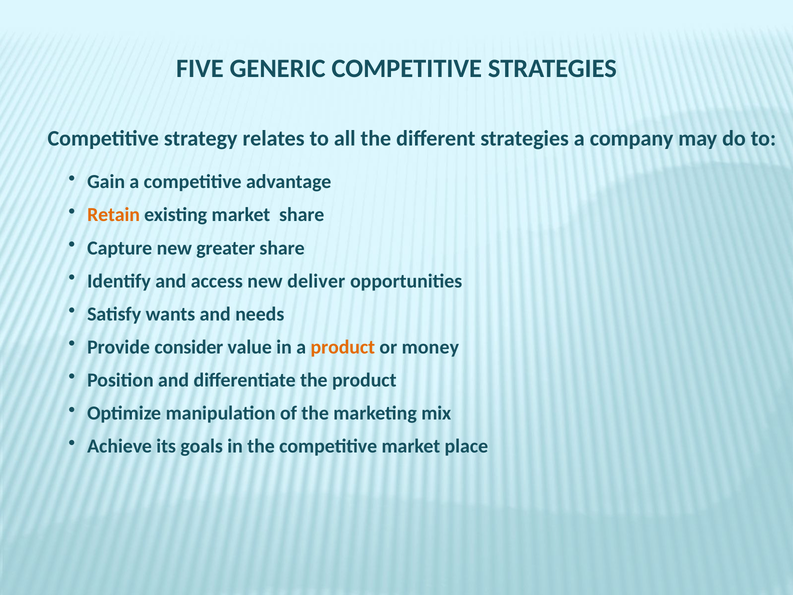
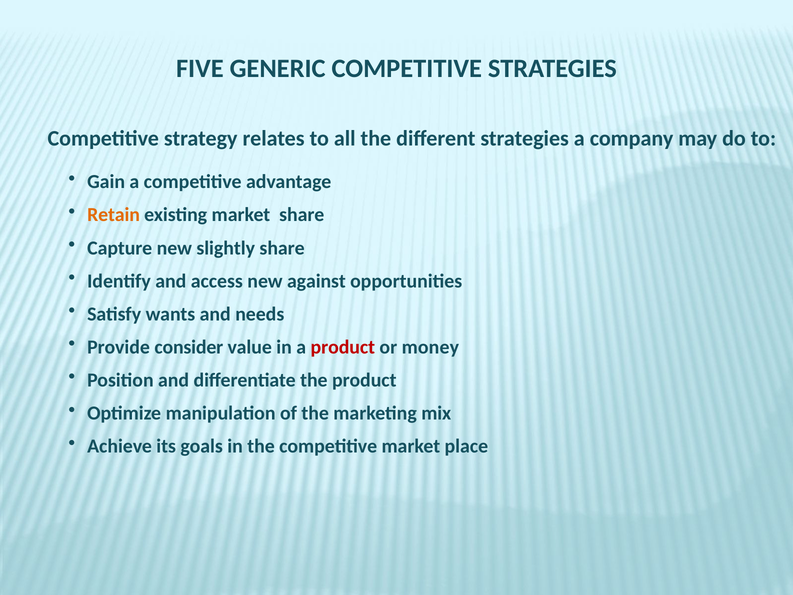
greater: greater -> slightly (226, 248)
deliver: deliver -> against (316, 281)
product colour: orange -> red (343, 347)
